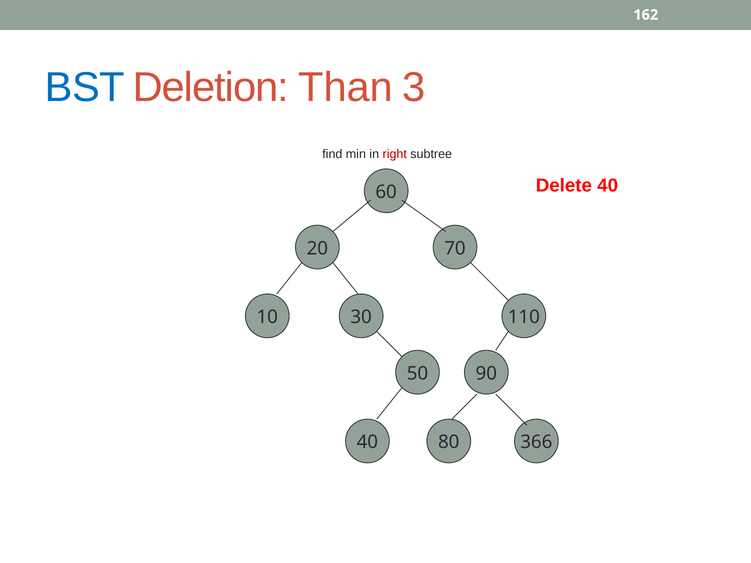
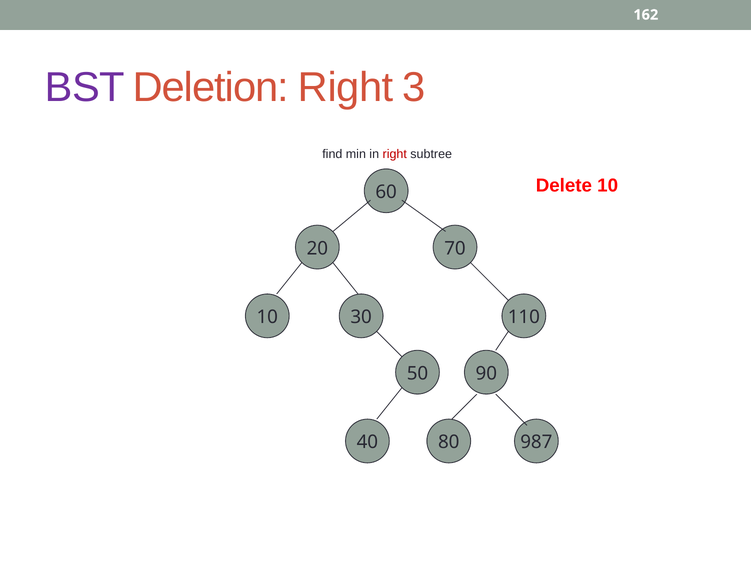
BST colour: blue -> purple (85, 87)
Deletion Than: Than -> Right (346, 87)
Delete 40: 40 -> 10 (608, 186)
366: 366 -> 987 (536, 442)
